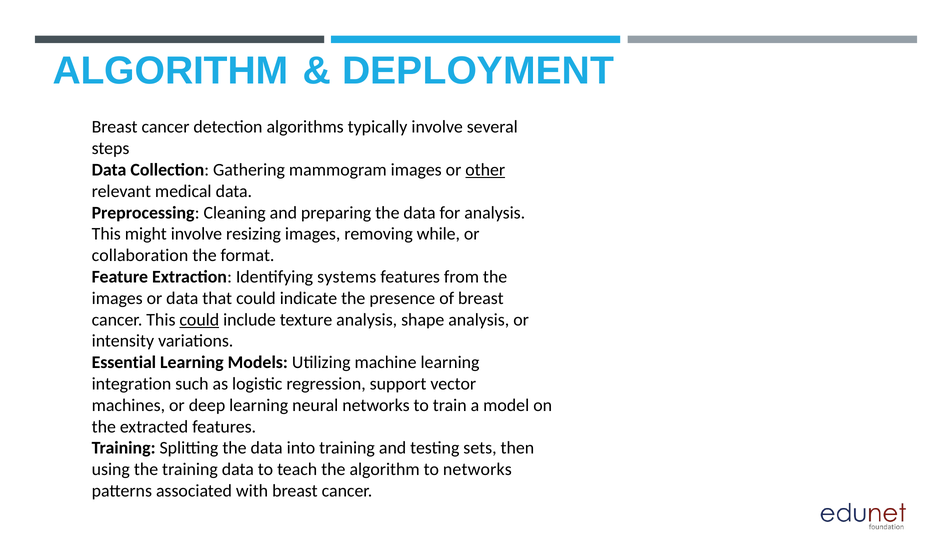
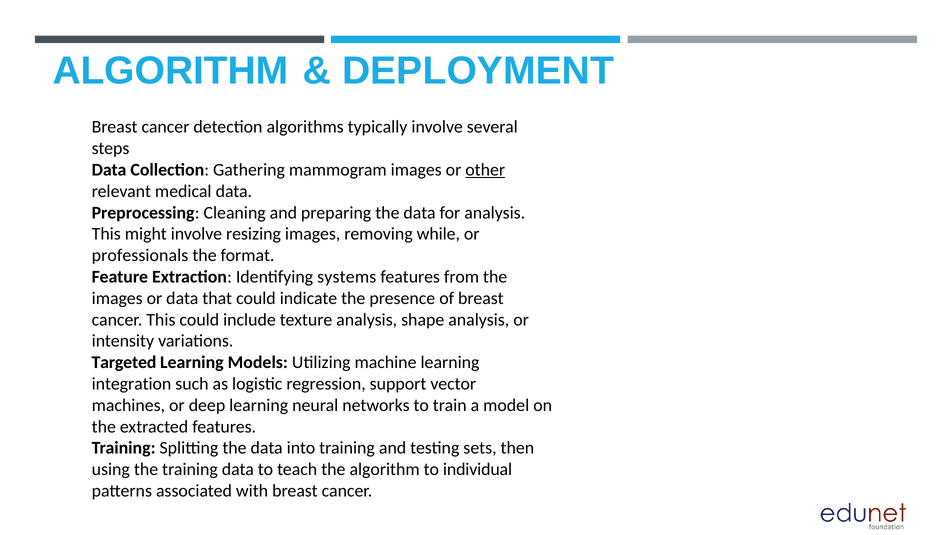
collaboration: collaboration -> professionals (140, 256)
could underline: present -> none (199, 320)
Essential: Essential -> Targeted (124, 363)
to networks: networks -> individual (478, 470)
